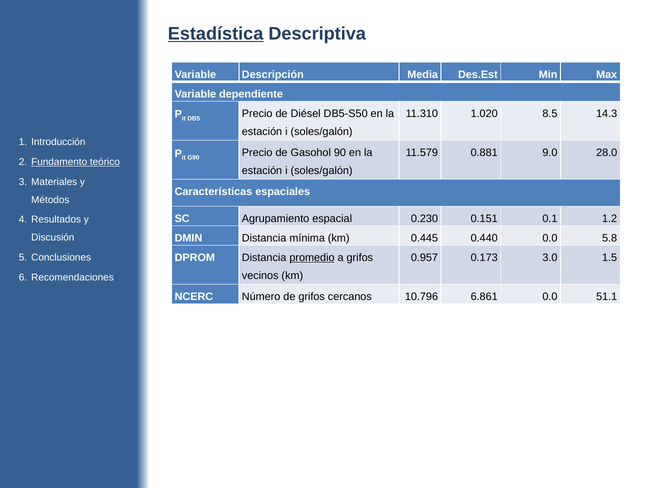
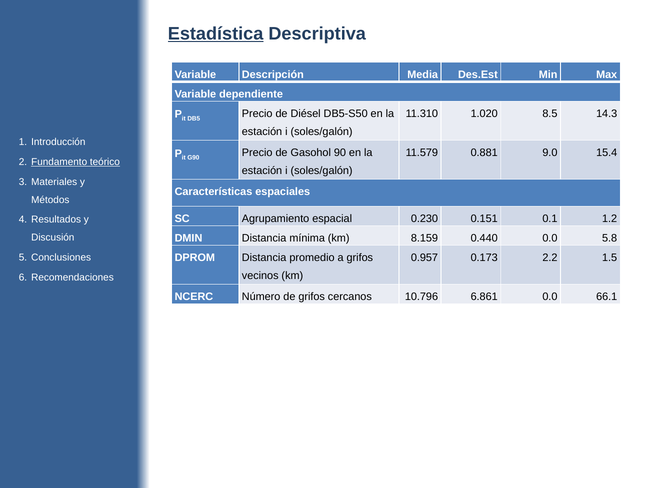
28.0: 28.0 -> 15.4 (607, 153)
0.445: 0.445 -> 8.159 (424, 238)
promedio underline: present -> none (312, 258)
3.0: 3.0 -> 2.2 (550, 258)
51.1: 51.1 -> 66.1 (607, 297)
